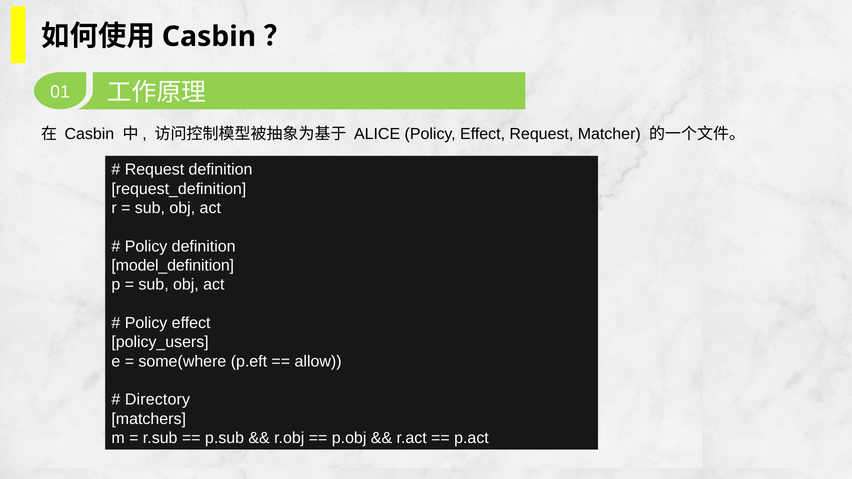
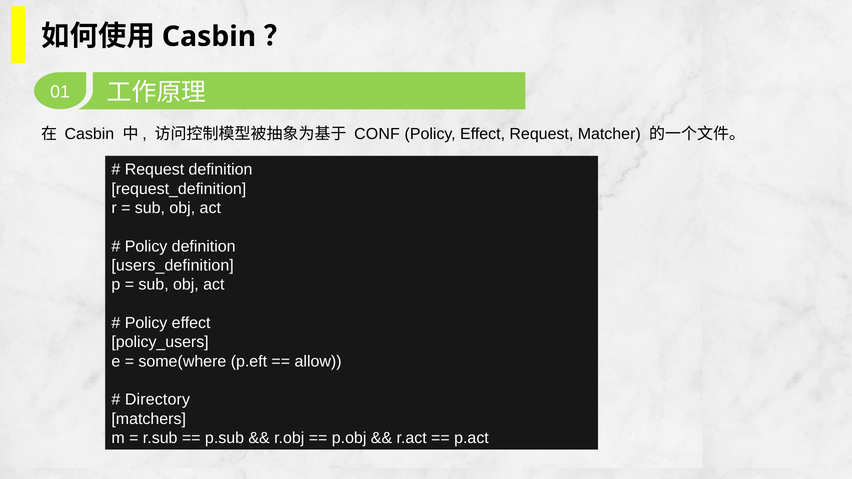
ALICE: ALICE -> CONF (377, 134)
model_definition: model_definition -> users_definition (173, 266)
